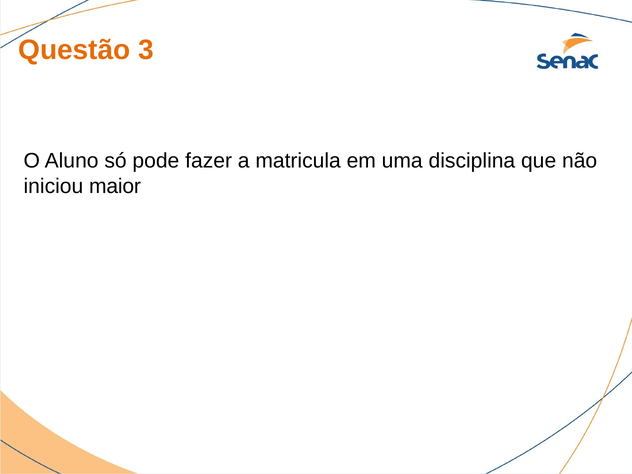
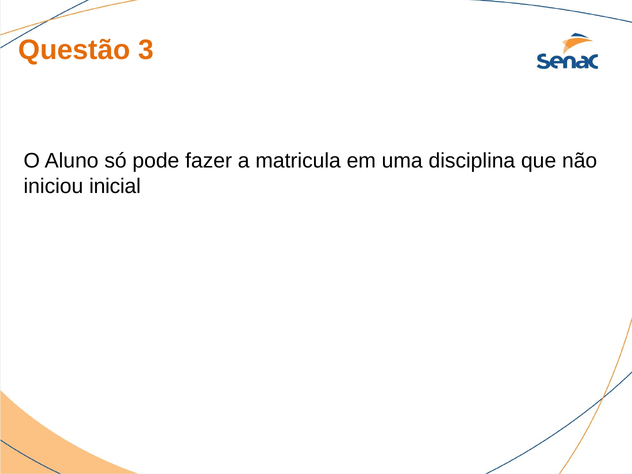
maior: maior -> inicial (115, 186)
